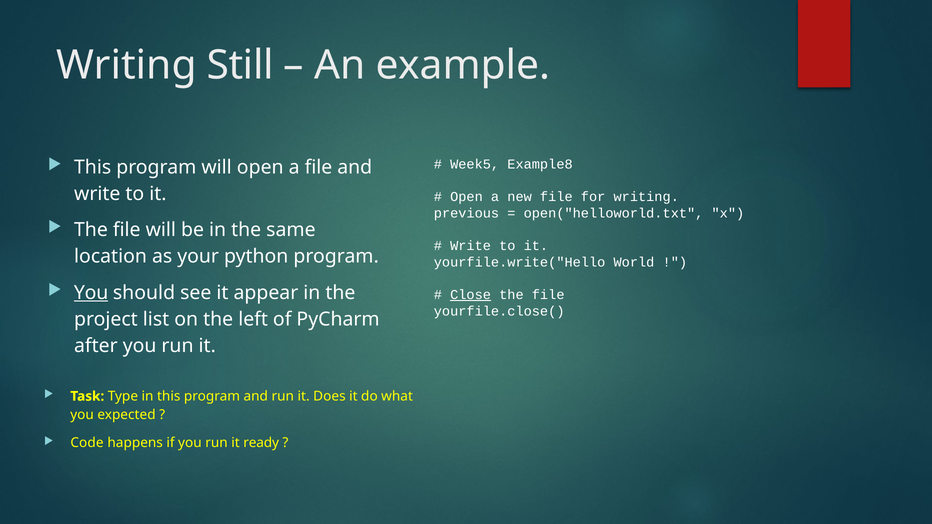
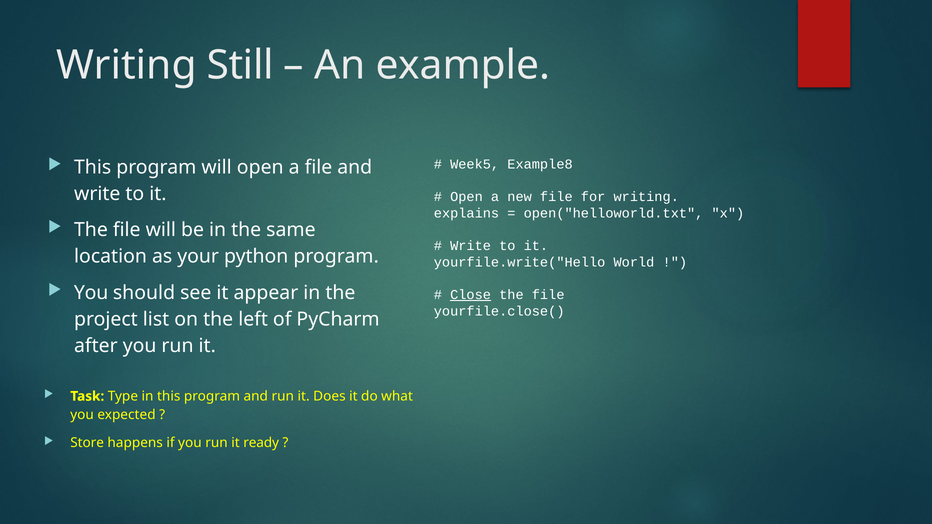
previous: previous -> explains (466, 213)
You underline: present -> none (91, 293)
Code: Code -> Store (87, 443)
